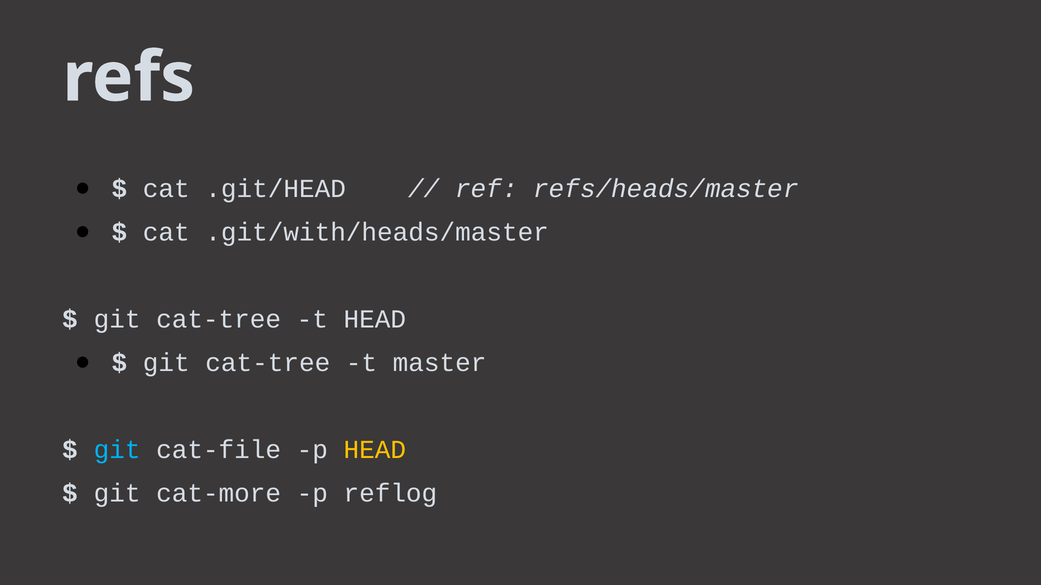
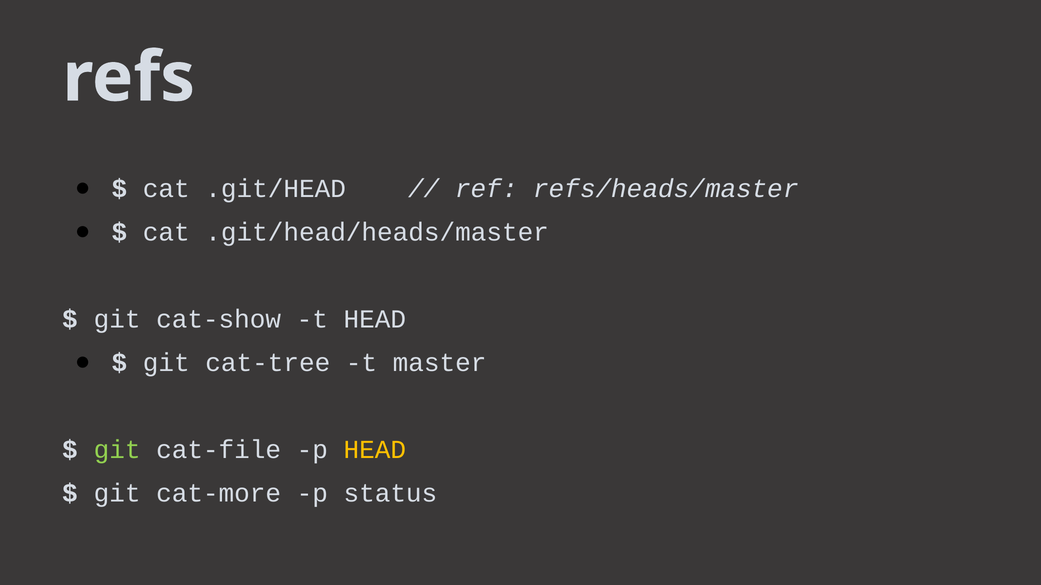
.git/with/heads/master: .git/with/heads/master -> .git/head/heads/master (377, 232)
cat-tree: cat-tree -> cat-show (219, 319)
git colour: light blue -> light green (117, 450)
reflog: reflog -> status (390, 494)
